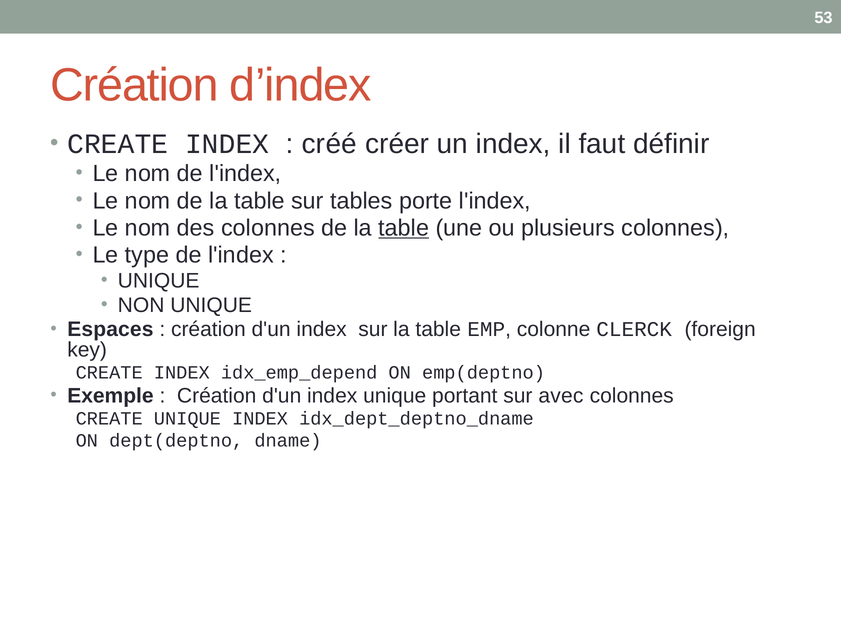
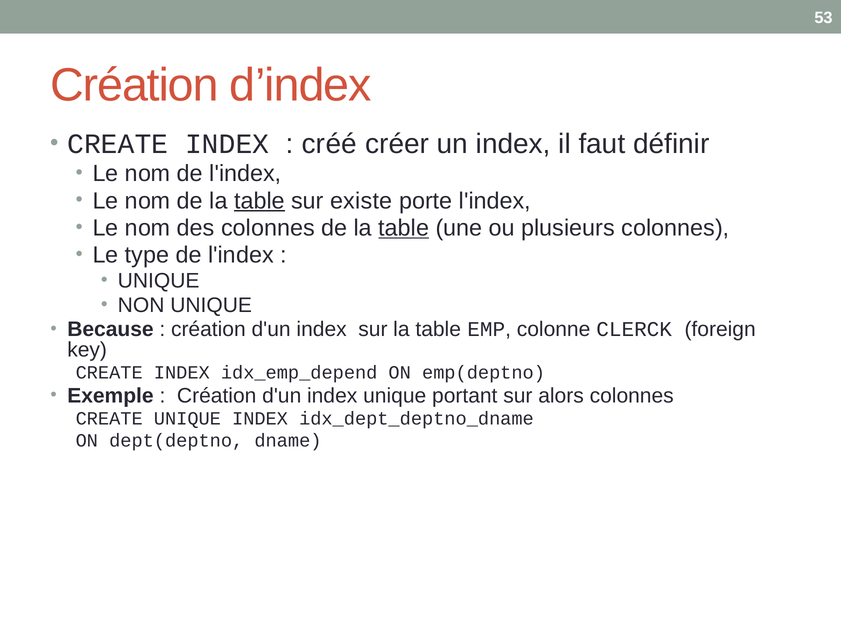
table underline: none -> present (259, 201)
tables: tables -> existe (361, 201)
Espaces: Espaces -> Because (110, 329)
avec: avec -> alors (561, 396)
